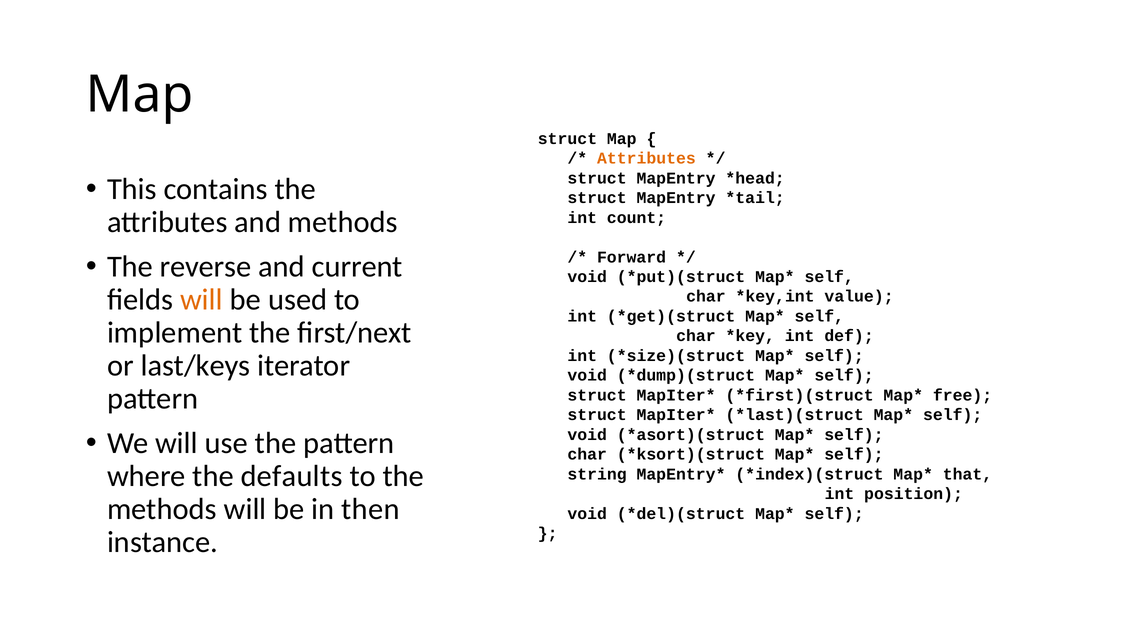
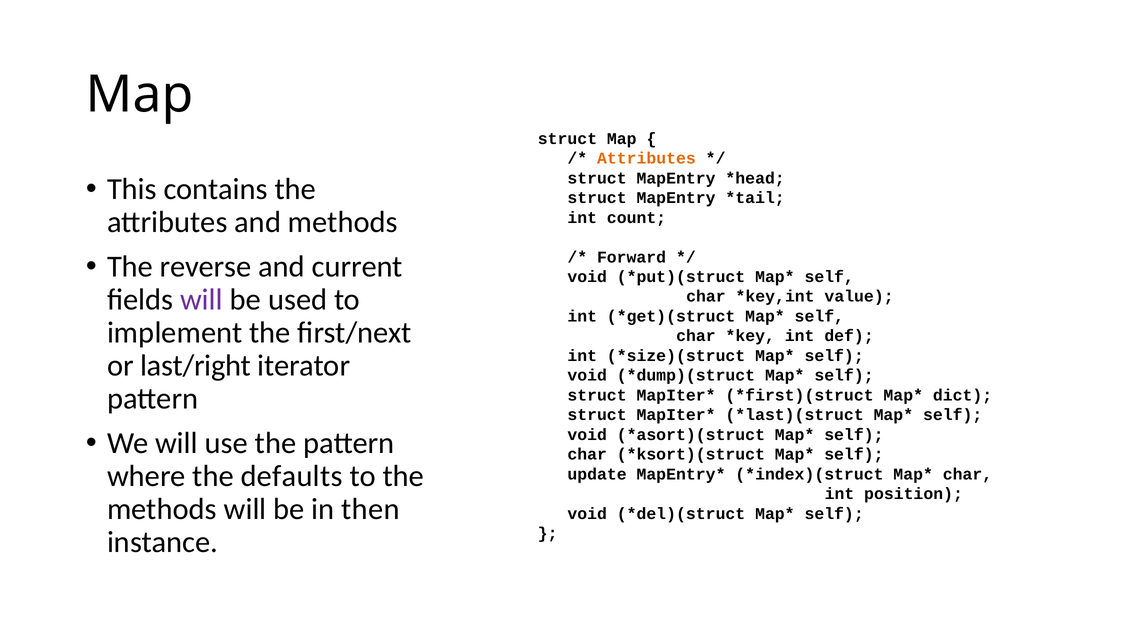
will colour: orange -> purple (202, 300)
last/keys: last/keys -> last/right (196, 366)
free: free -> dict (963, 395)
string: string -> update (597, 474)
that: that -> char (968, 474)
